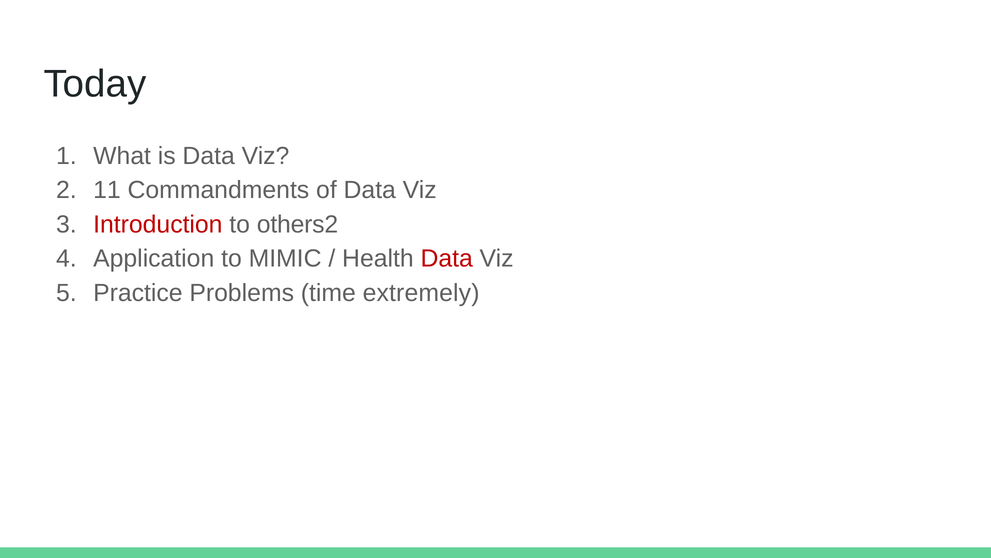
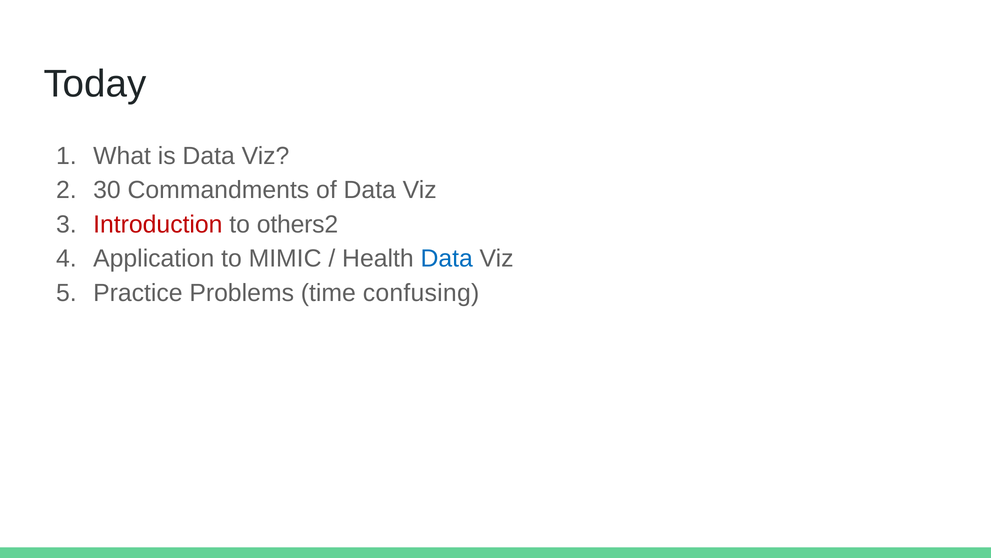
11: 11 -> 30 (107, 190)
Data colour: red -> blue (447, 258)
extremely: extremely -> confusing (421, 293)
